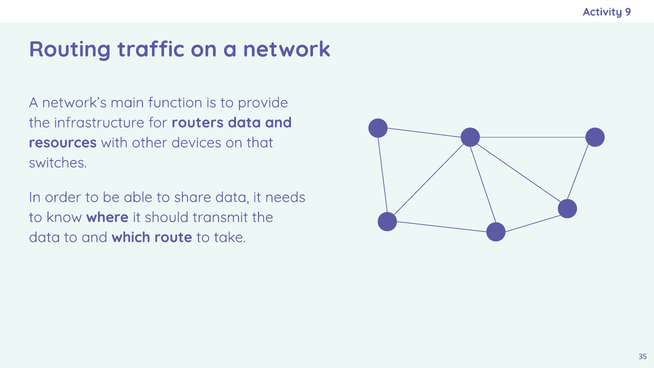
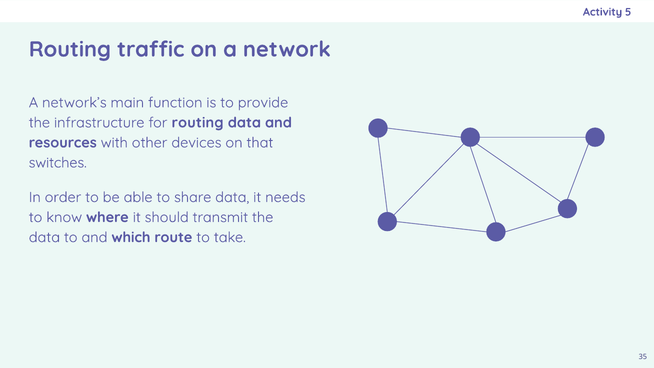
9: 9 -> 5 (628, 12)
for routers: routers -> routing (198, 123)
